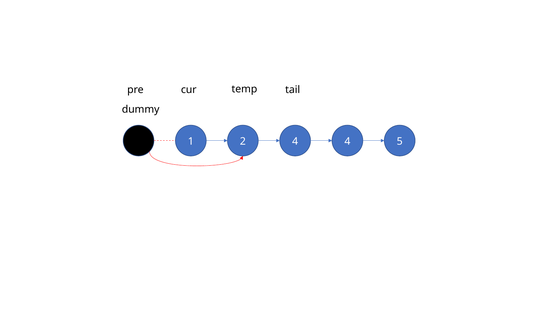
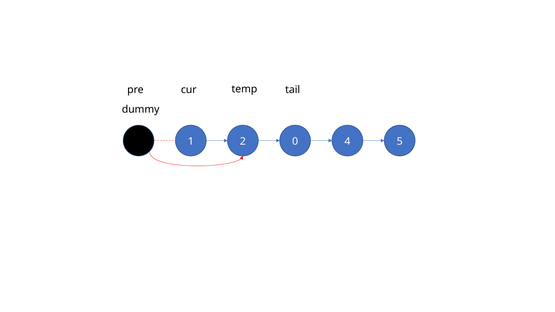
2 4: 4 -> 0 (295, 141)
